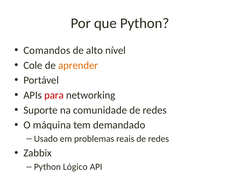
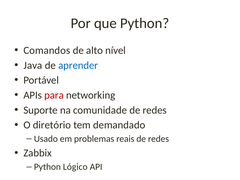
Cole: Cole -> Java (33, 65)
aprender colour: orange -> blue (78, 65)
máquina: máquina -> diretório (52, 125)
